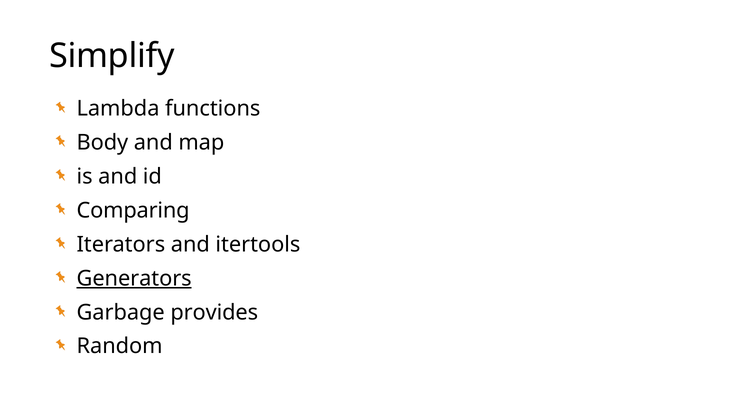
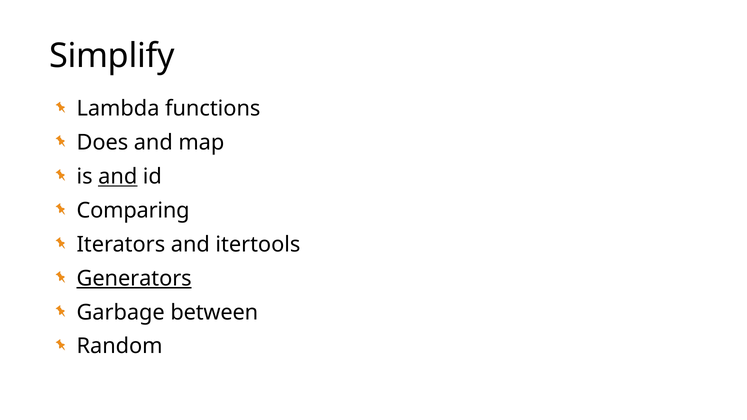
Body: Body -> Does (102, 143)
and underline: none -> present (118, 177)
provides: provides -> between (214, 313)
